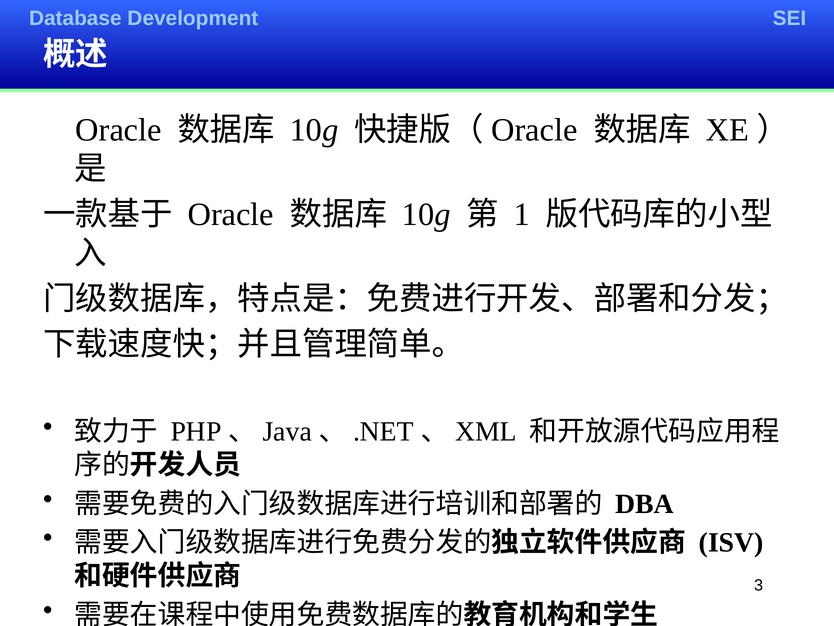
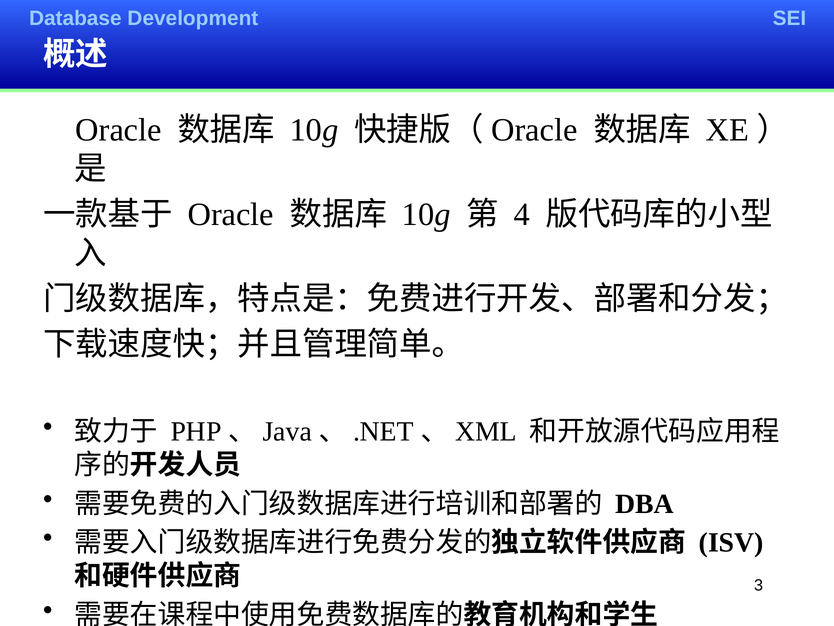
1: 1 -> 4 (522, 215)
